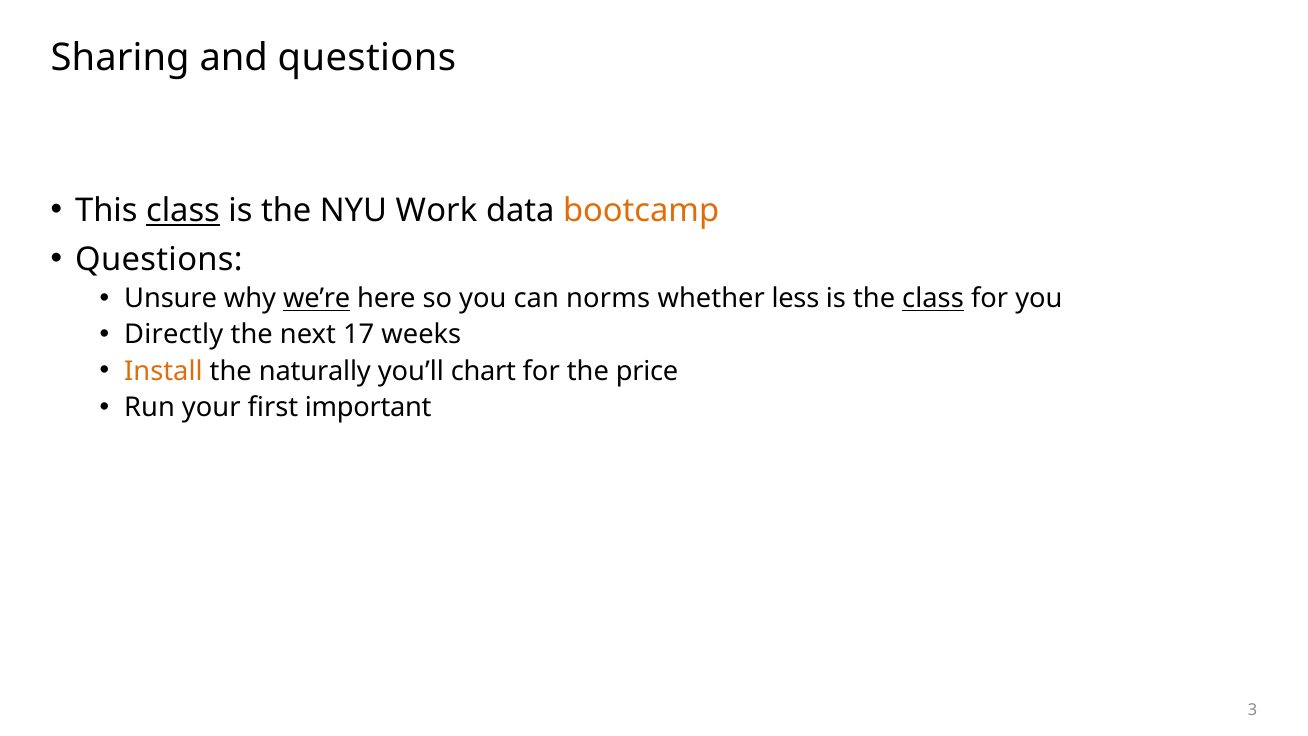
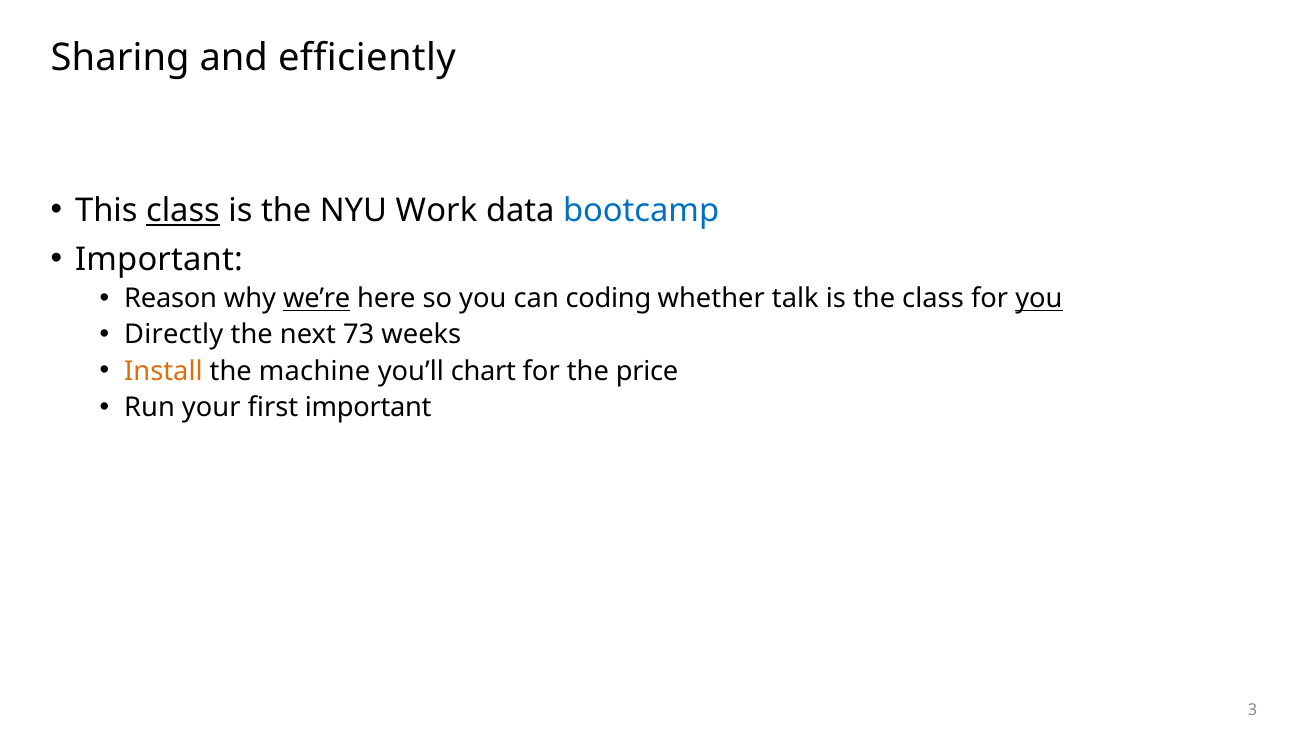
and questions: questions -> efficiently (367, 58)
bootcamp colour: orange -> blue (641, 210)
Questions: Questions -> Important (159, 259)
Unsure: Unsure -> Reason (171, 299)
norms: norms -> coding (608, 299)
less: less -> talk (795, 299)
class underline: present -> none (933, 299)
you underline: none -> present (1039, 299)
17: 17 -> 73 (359, 335)
naturally: naturally -> machine (315, 371)
